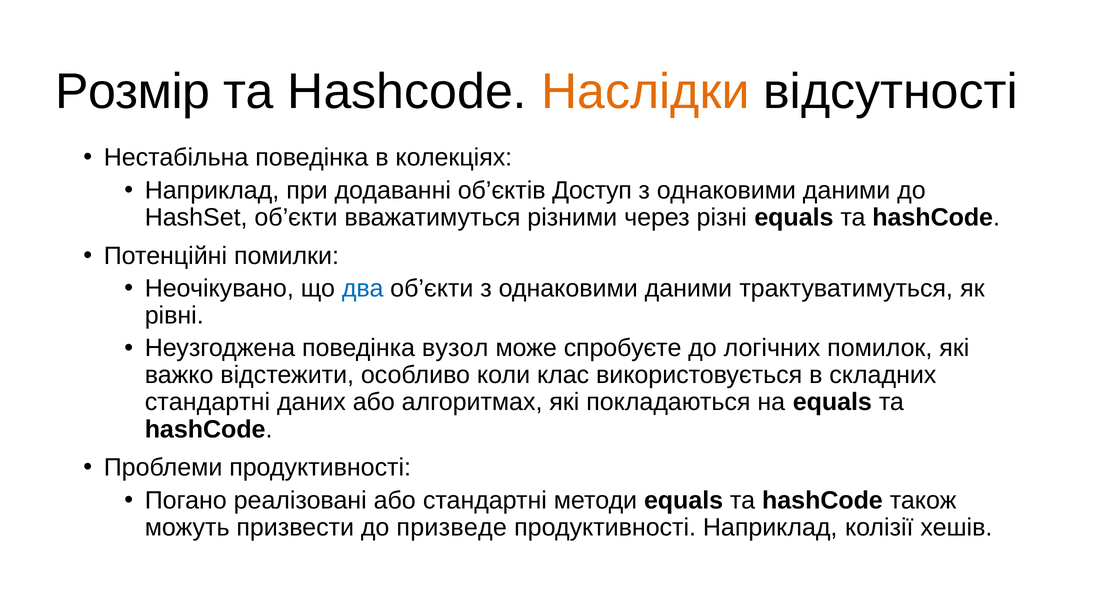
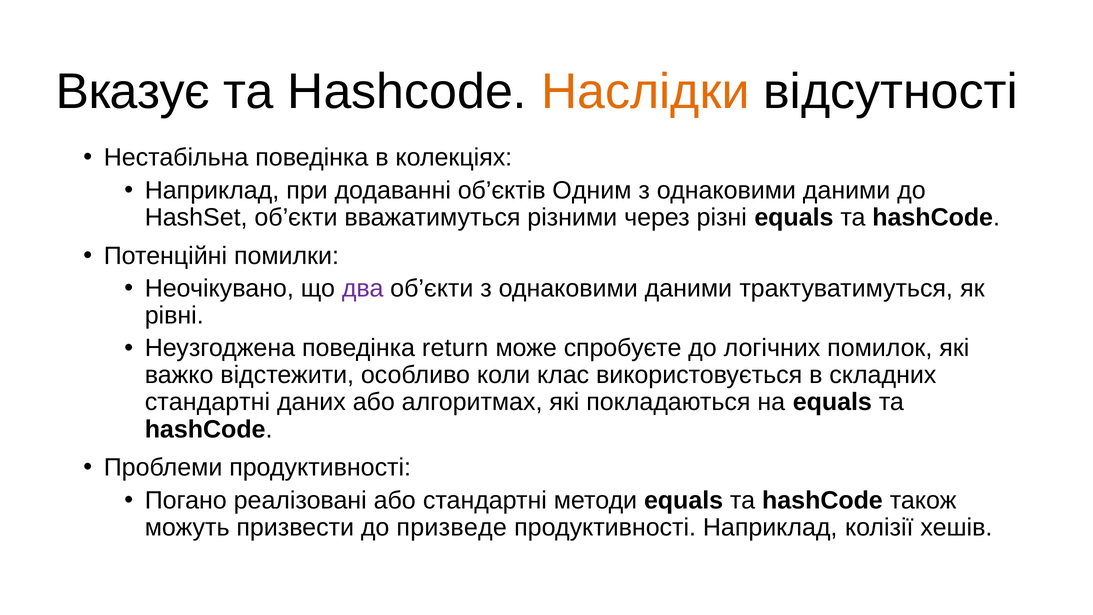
Розмір: Розмір -> Вказує (133, 92)
Доступ: Доступ -> Одним (592, 190)
два colour: blue -> purple (363, 288)
вузол: вузол -> return (455, 348)
